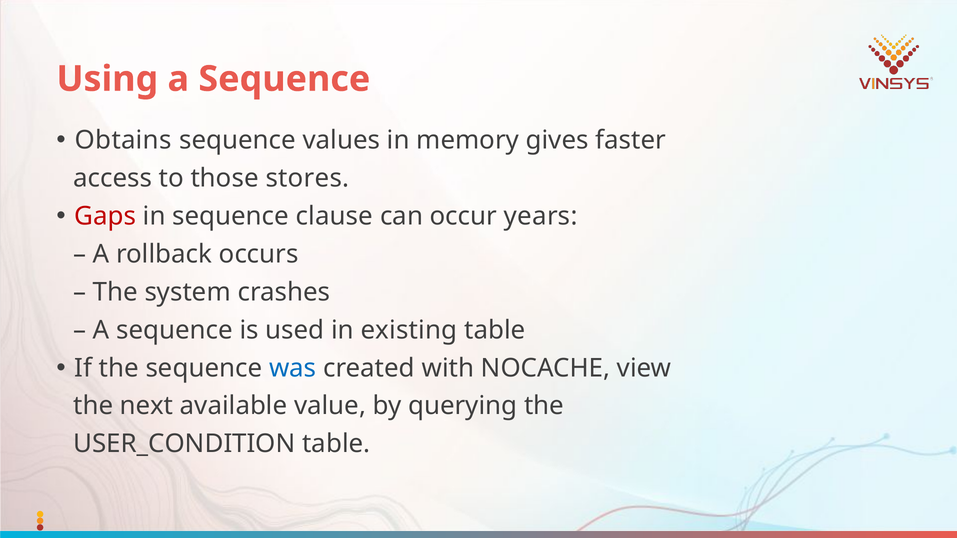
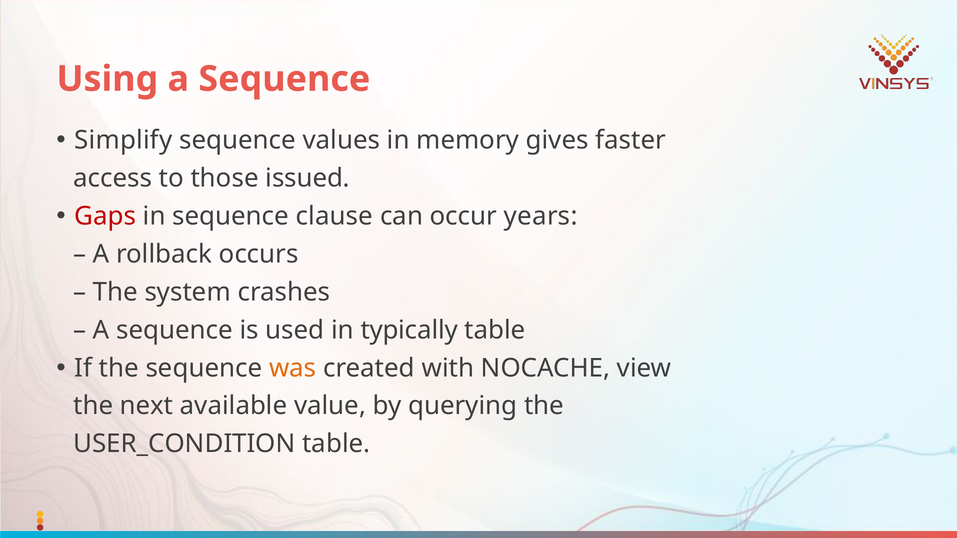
Obtains: Obtains -> Simplify (123, 140)
stores: stores -> issued (308, 178)
existing: existing -> typically (409, 330)
was colour: blue -> orange (293, 368)
